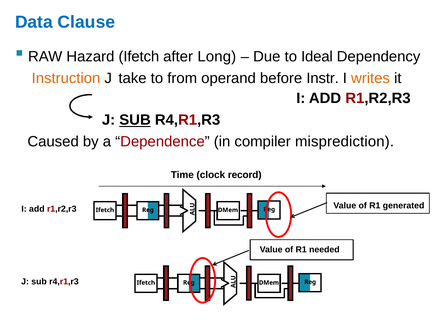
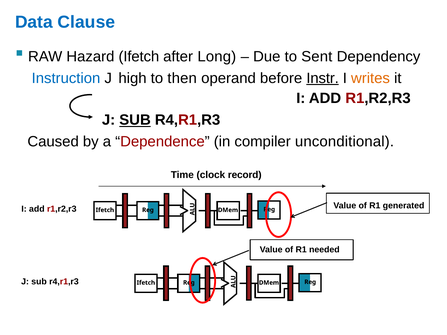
Ideal: Ideal -> Sent (317, 57)
Instruction colour: orange -> blue (66, 78)
take: take -> high (133, 78)
from: from -> then (182, 78)
Instr underline: none -> present (323, 78)
misprediction: misprediction -> unconditional (344, 142)
